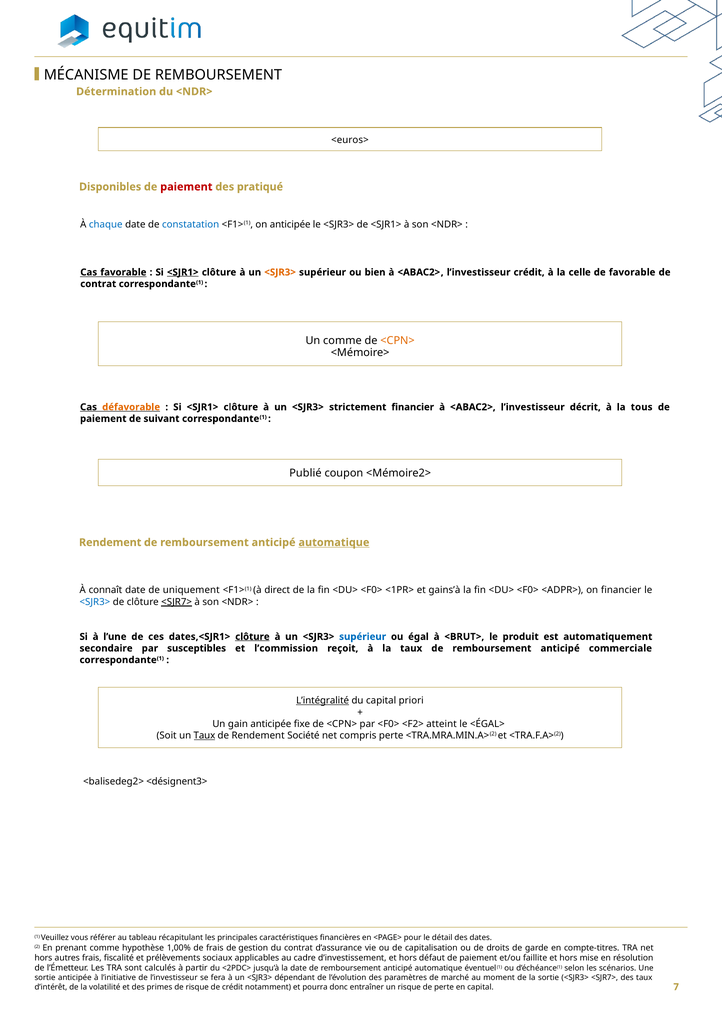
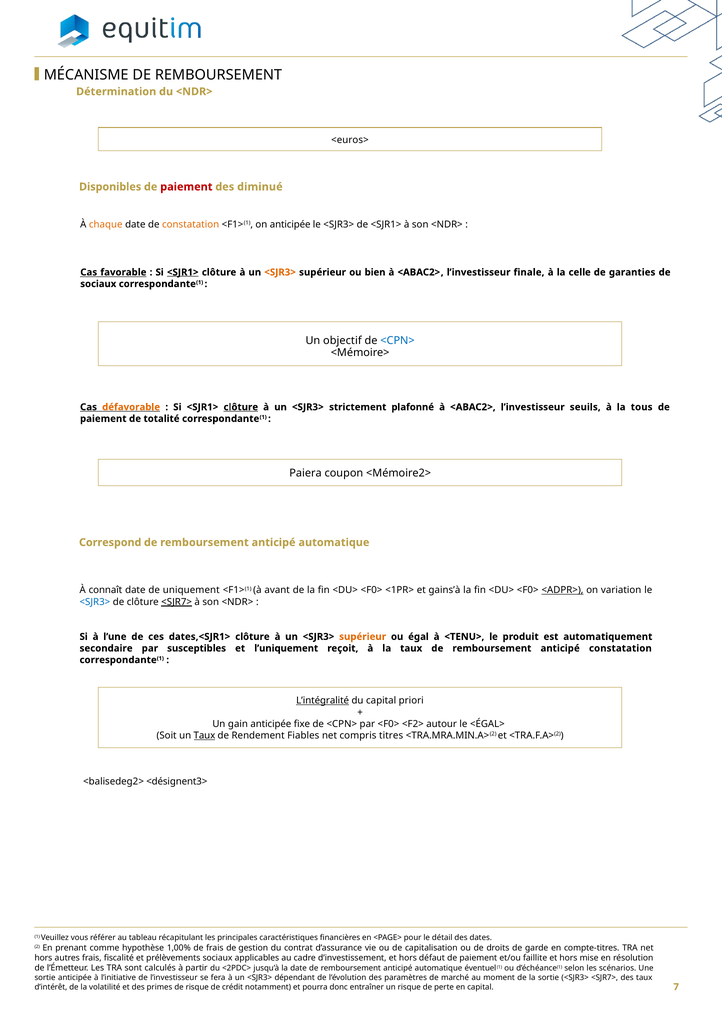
pratiqué: pratiqué -> diminué (260, 187)
chaque colour: blue -> orange (106, 224)
constatation colour: blue -> orange (191, 224)
l’investisseur crédit: crédit -> finale (529, 272)
de favorable: favorable -> garanties (632, 272)
contrat: contrat -> sociaux (98, 284)
Un comme: comme -> objectif (342, 341)
<CPN> colour: orange -> blue (398, 341)
clôture underline: none -> present (241, 407)
strictement financier: financier -> plafonné (413, 407)
décrit: décrit -> seuils (585, 407)
suivant: suivant -> totalité (162, 419)
Publié: Publié -> Paiera (305, 473)
Rendement: Rendement -> Correspond (110, 543)
automatique underline: present -> none (334, 543)
direct: direct -> avant (277, 590)
<ADPR> underline: none -> present (562, 590)
on financier: financier -> variation (621, 590)
clôture underline: present -> none (252, 637)
supérieur colour: blue -> orange (363, 637)
<BRUT>: <BRUT> -> <TENU> (464, 637)
l’commission: l’commission -> l’uniquement (286, 648)
anticipé commerciale: commerciale -> constatation (620, 648)
atteint: atteint -> autour (442, 724)
Société: Société -> Fiables (303, 736)
compris perte: perte -> titres (391, 736)
